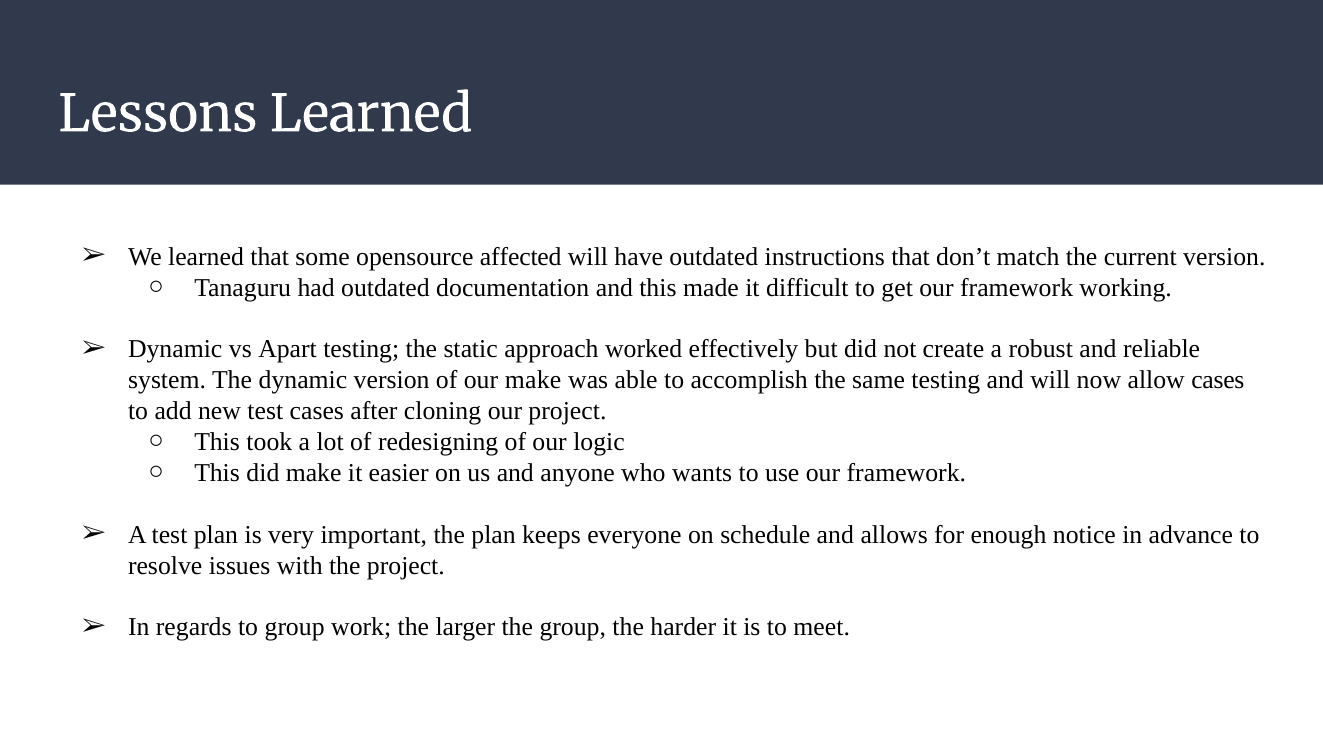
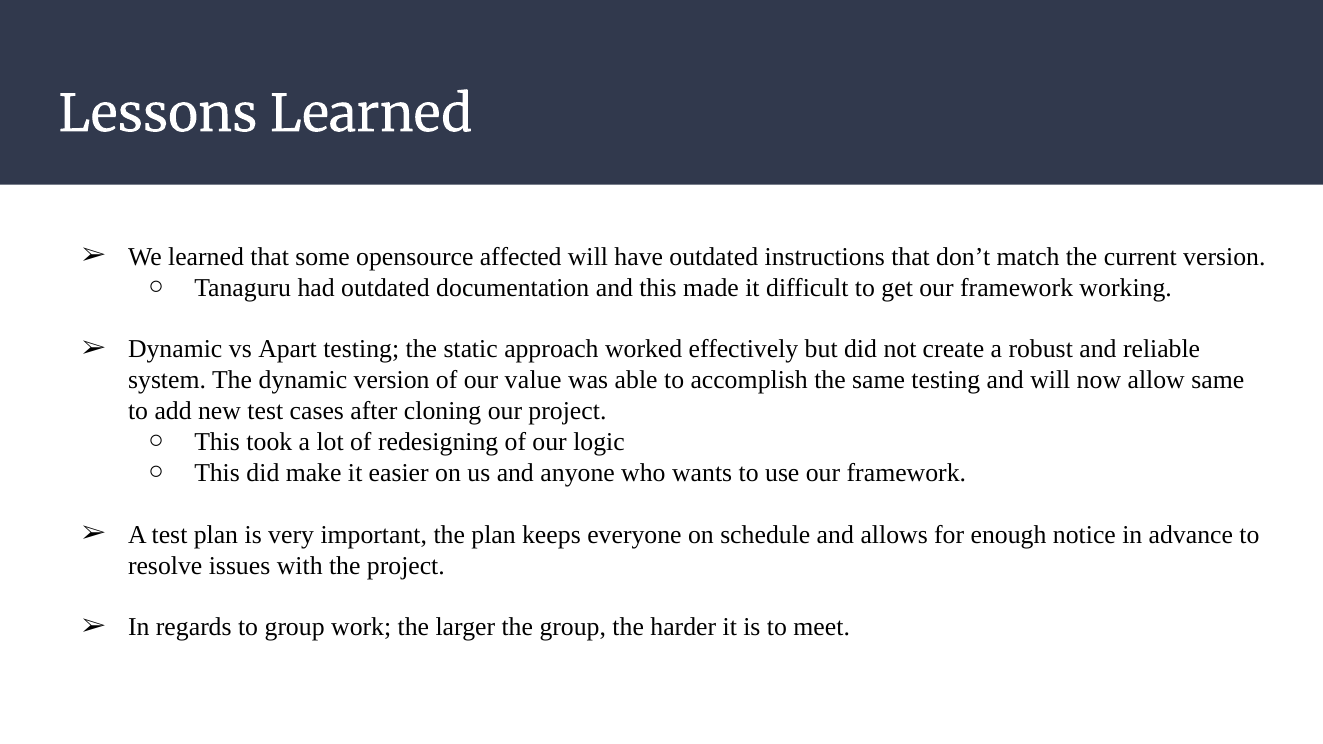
our make: make -> value (533, 380)
allow cases: cases -> same (1218, 380)
